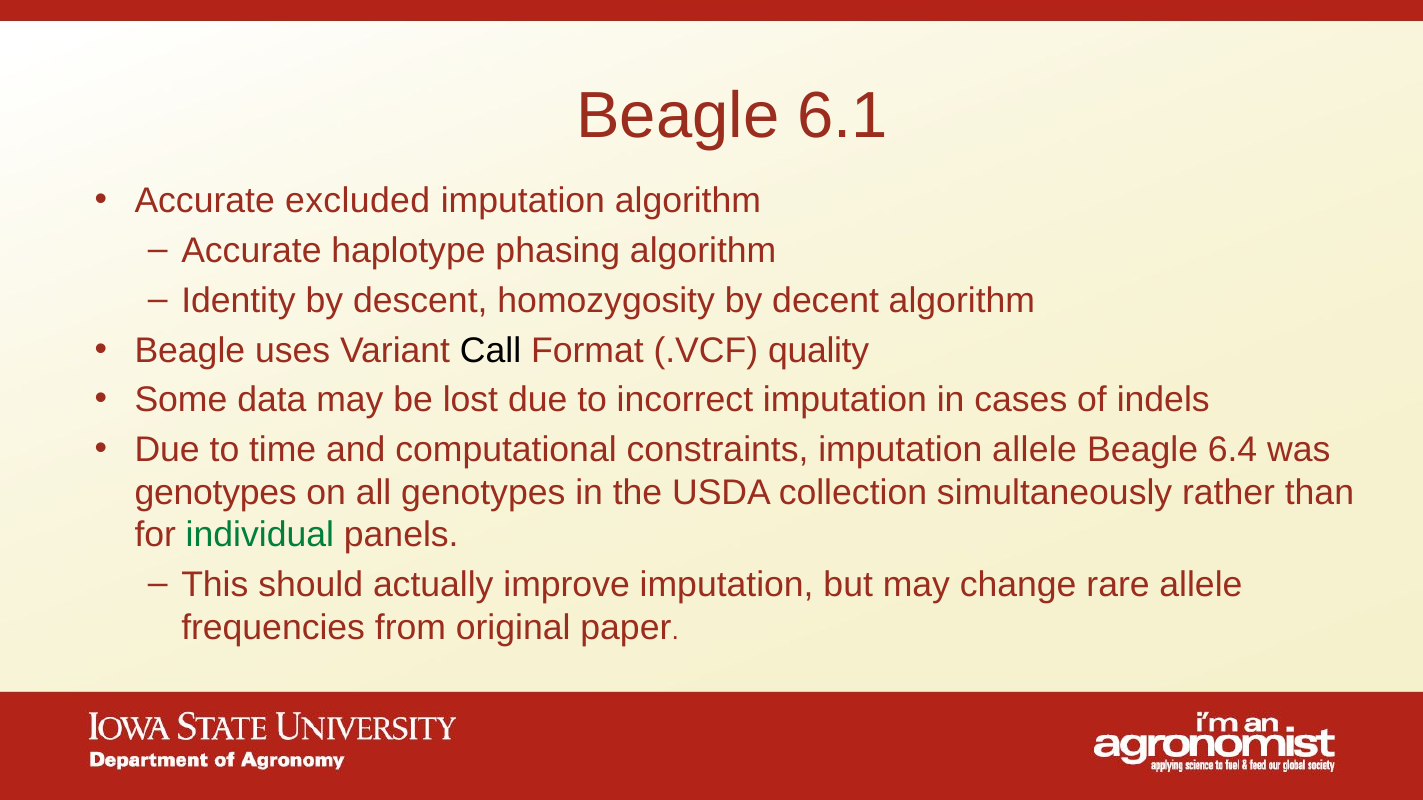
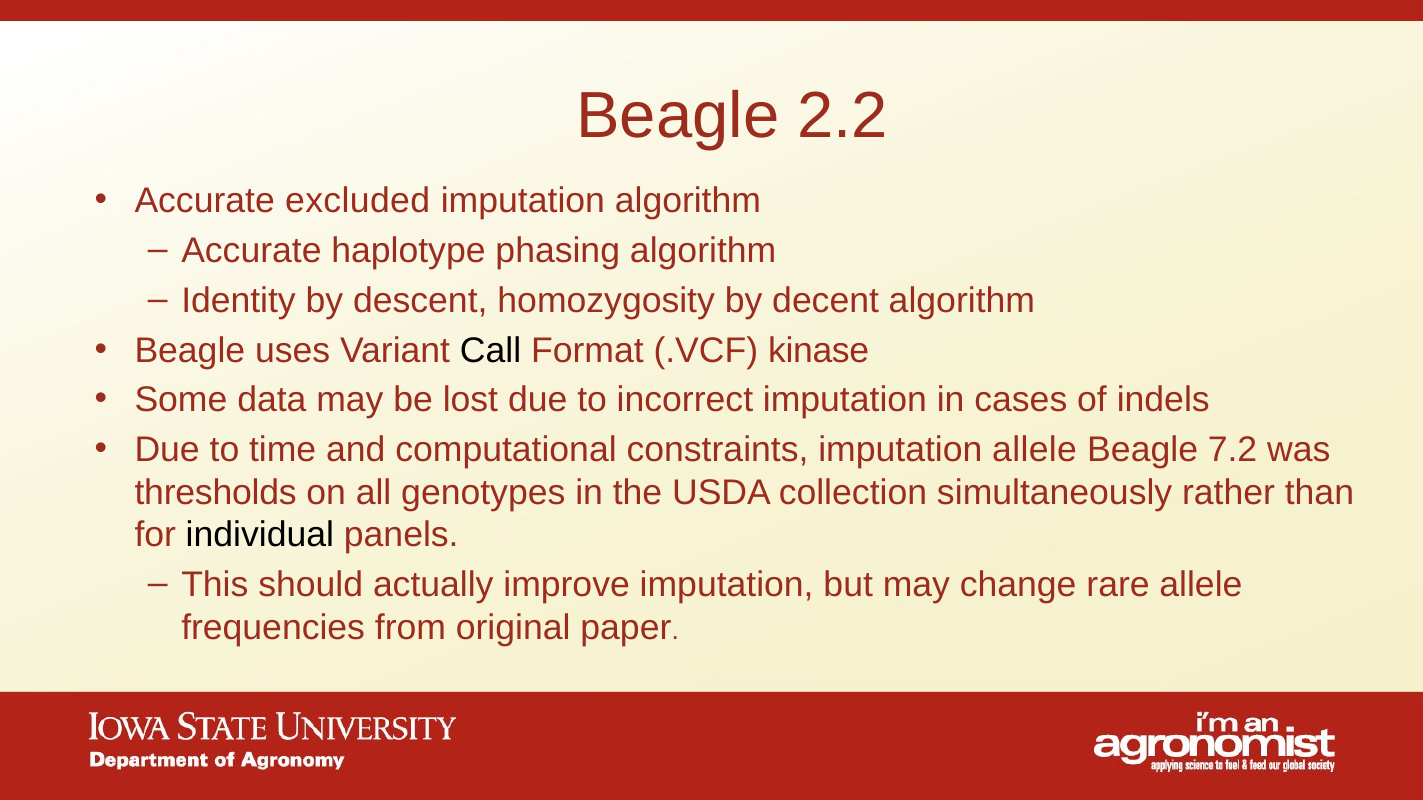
6.1: 6.1 -> 2.2 (843, 116)
quality: quality -> kinase (819, 351)
6.4: 6.4 -> 7.2 (1232, 450)
genotypes: genotypes -> thresholds (216, 493)
individual colour: green -> black (260, 536)
